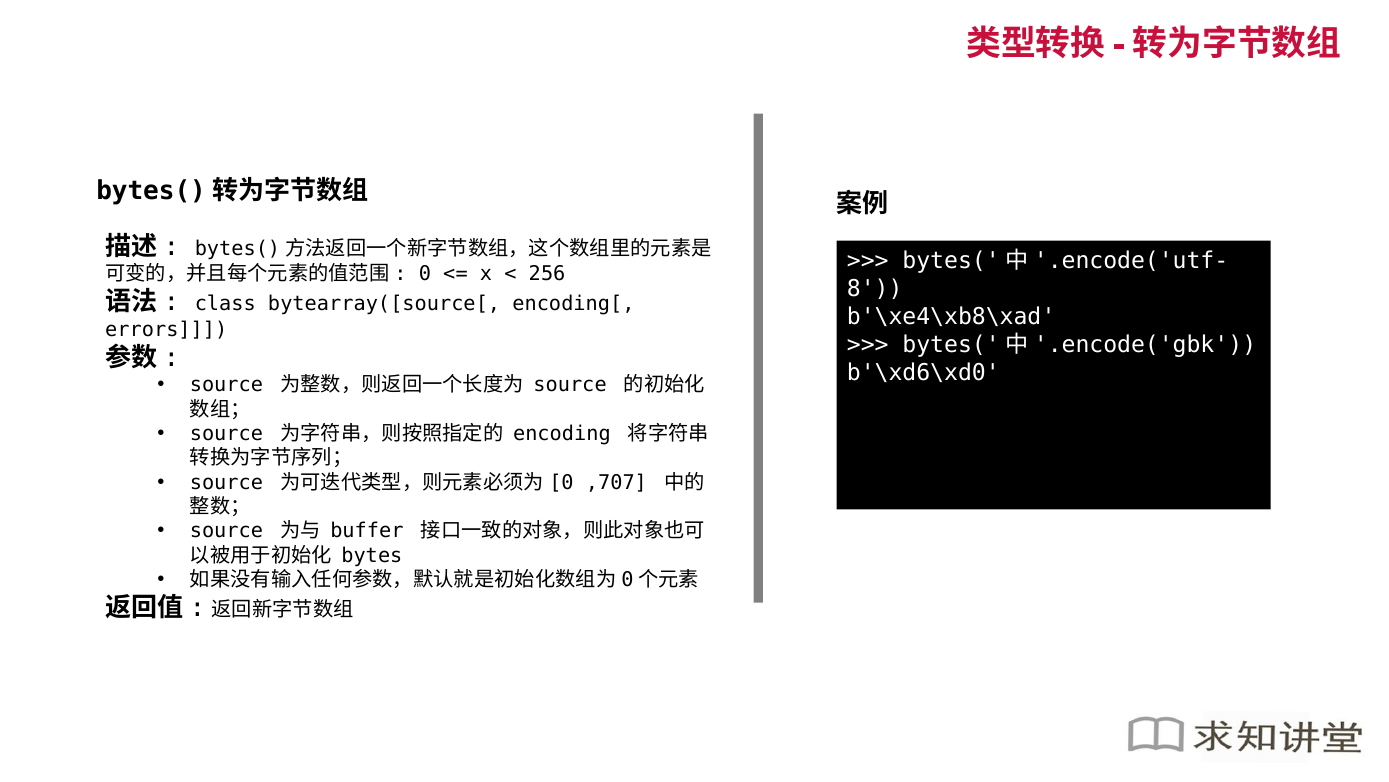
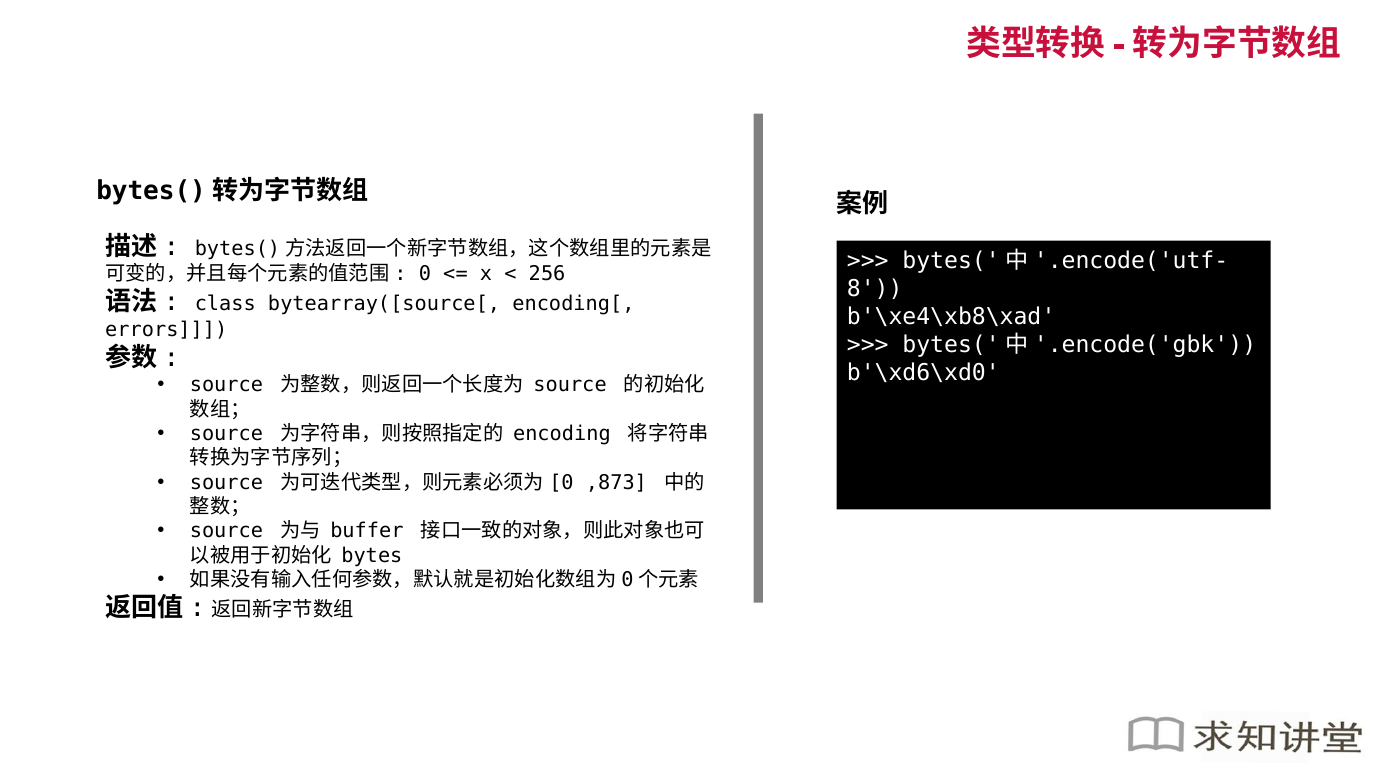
,707: ,707 -> ,873 (616, 482)
